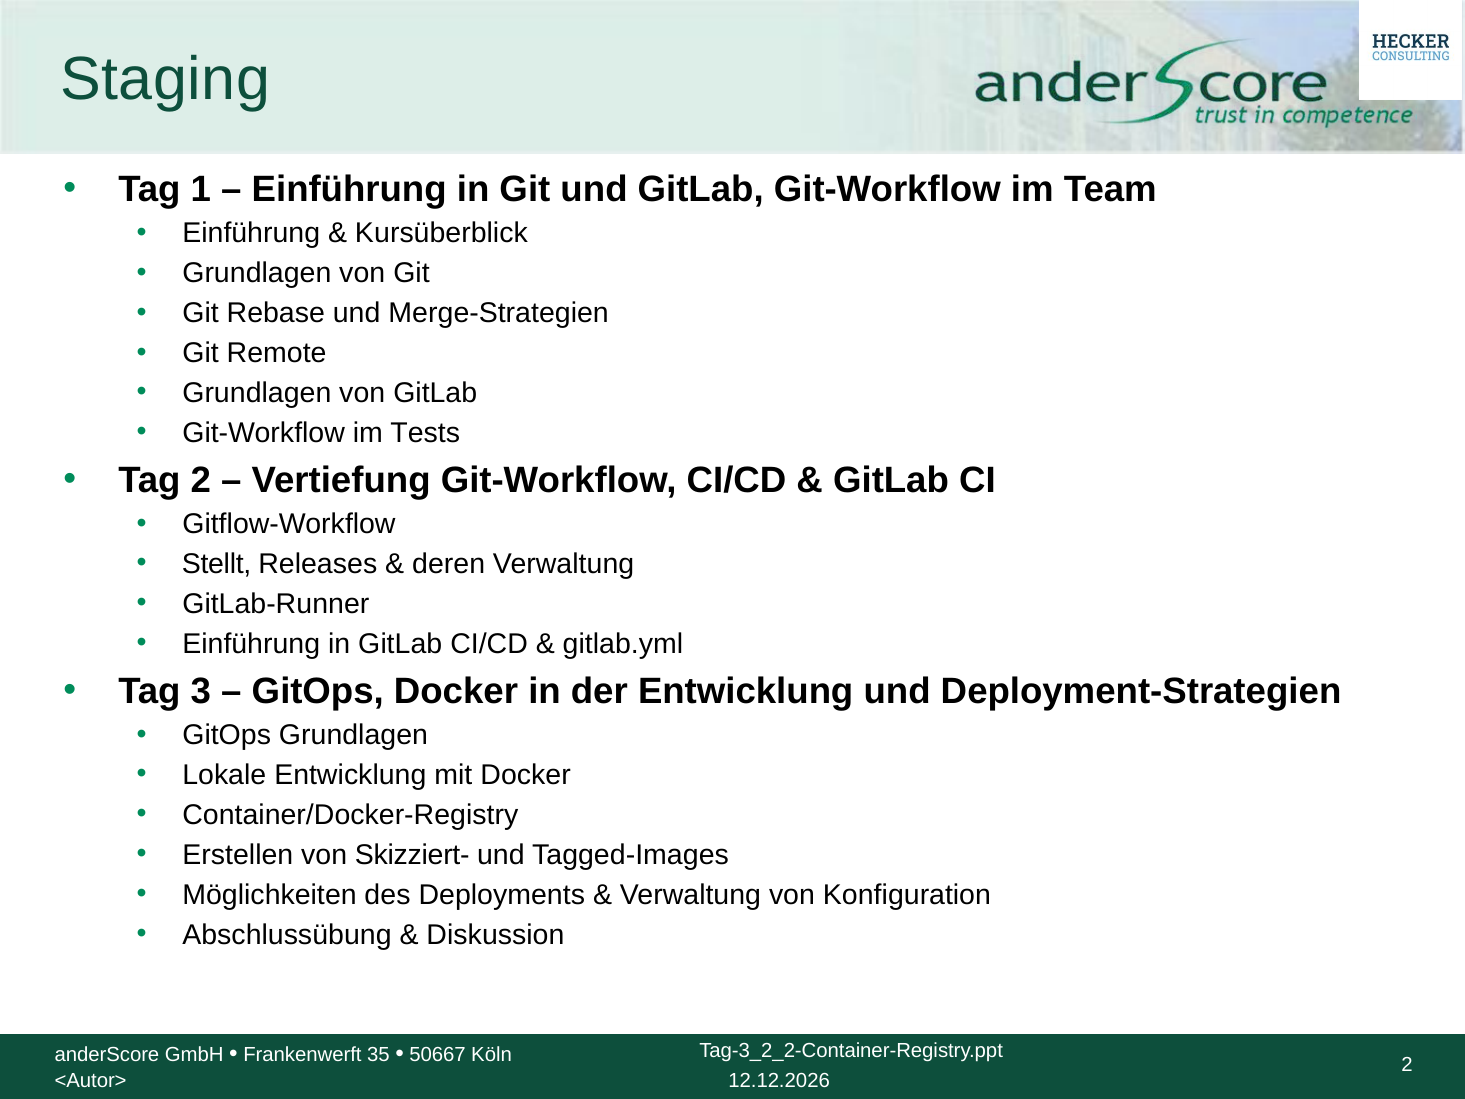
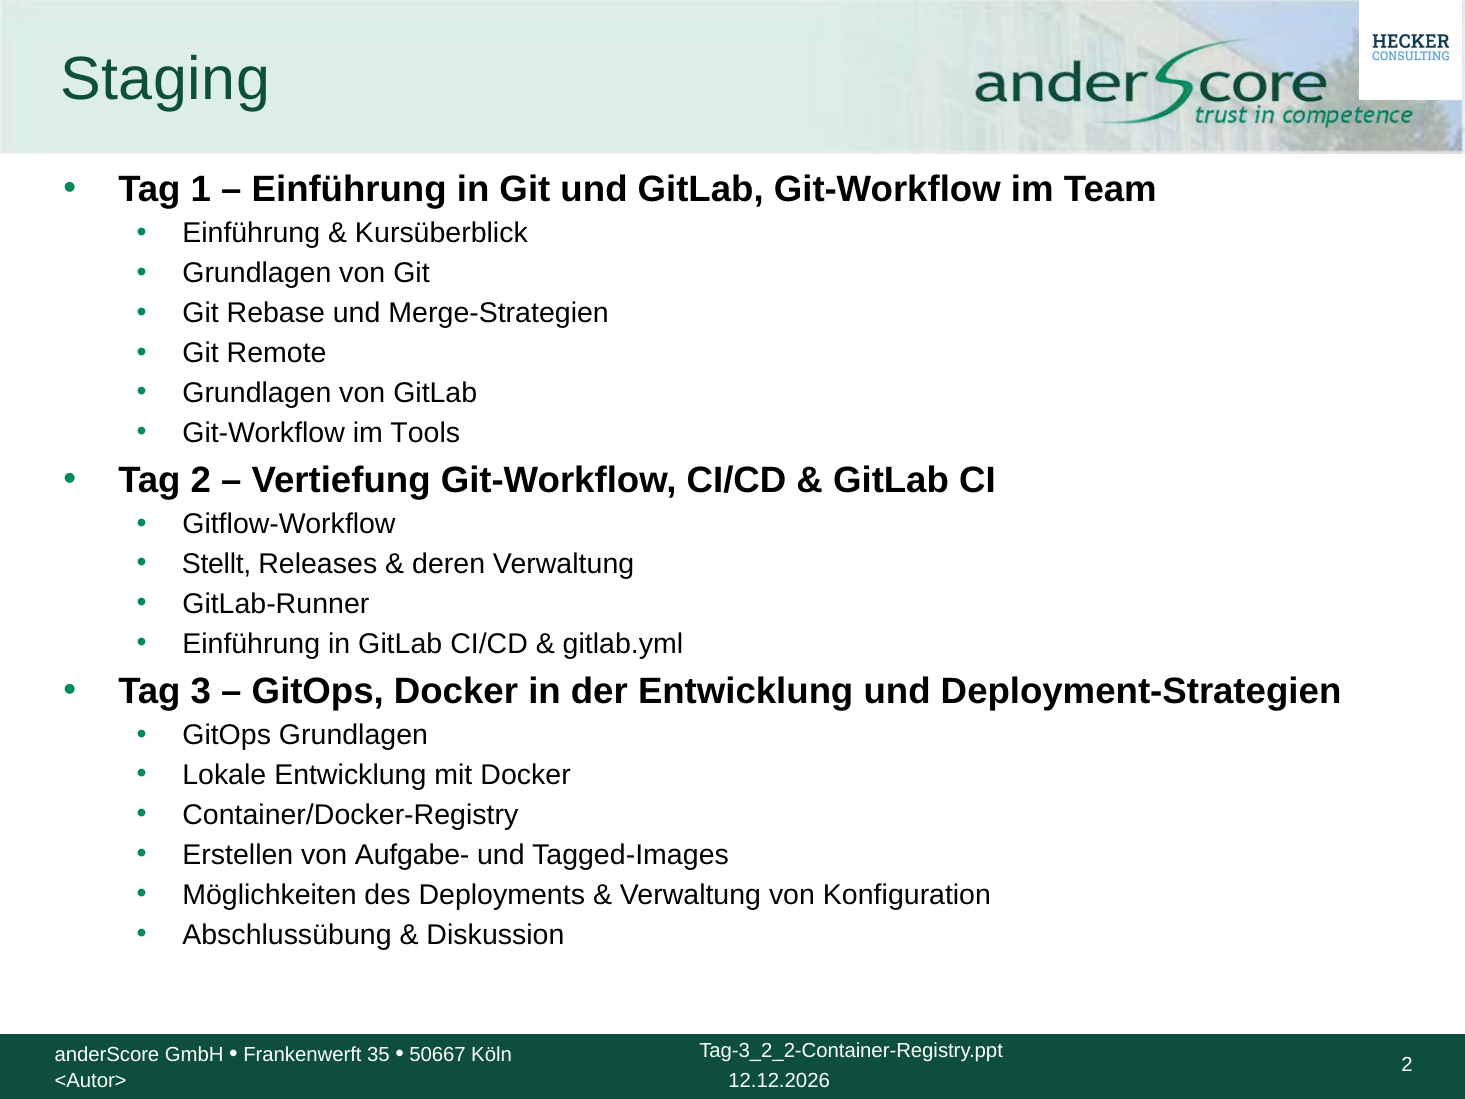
Tests: Tests -> Tools (425, 433)
Skizziert-: Skizziert- -> Aufgabe- (412, 855)
